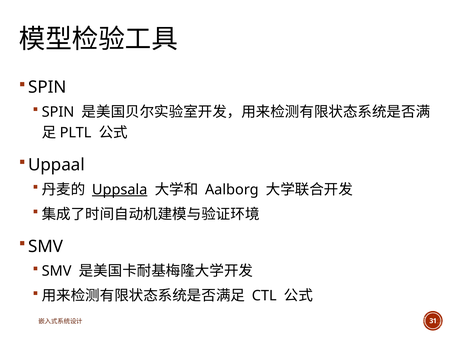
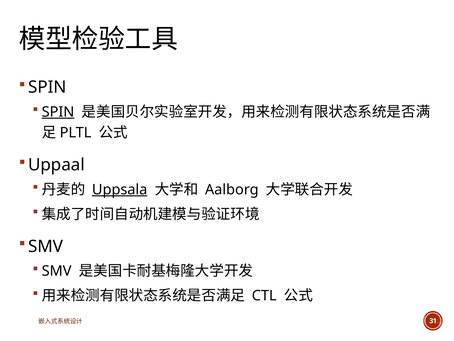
SPIN underline: none -> present (58, 112)
